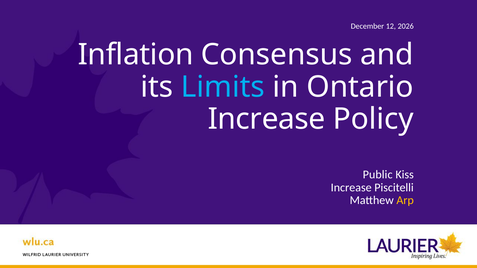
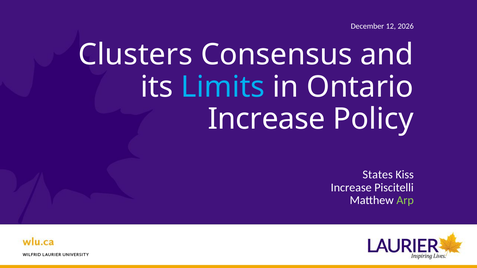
Inflation: Inflation -> Clusters (135, 55)
Public: Public -> States (378, 175)
Arp colour: yellow -> light green (405, 201)
